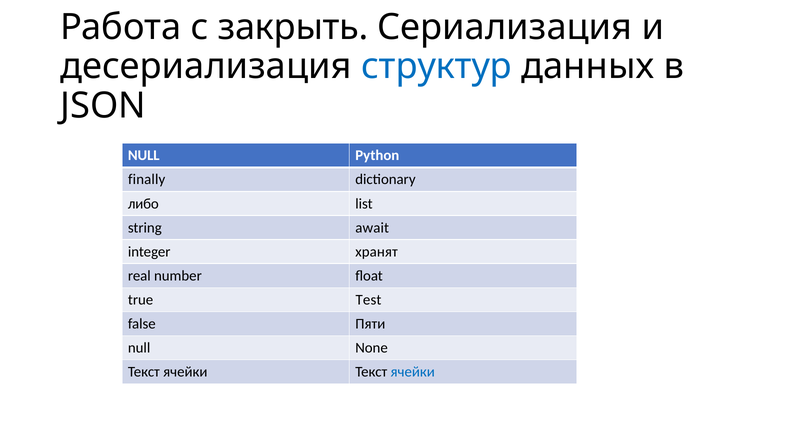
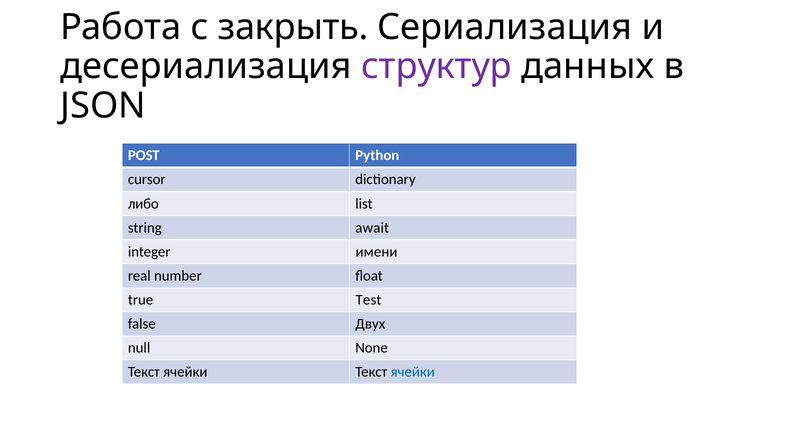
структур colour: blue -> purple (437, 66)
NULL: NULL -> POST (144, 155)
finally: finally -> cursor (147, 180)
хранят: хранят -> имени (377, 252)
Пяти: Пяти -> Двух (370, 324)
